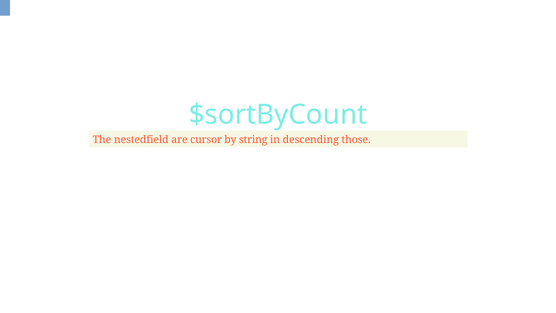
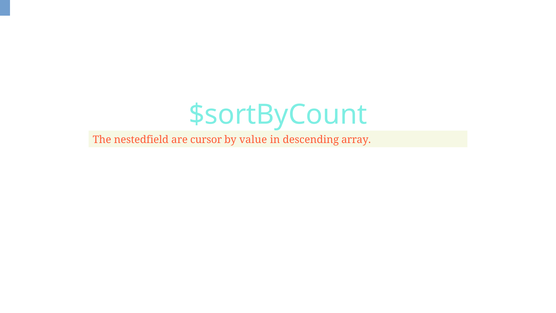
string: string -> value (253, 140)
those: those -> array (356, 140)
